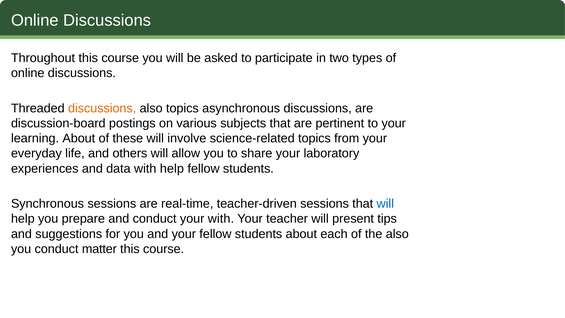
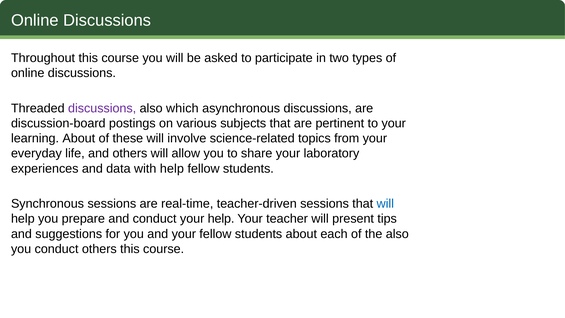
discussions colour: orange -> purple (102, 108)
also topics: topics -> which (182, 108)
your with: with -> help (221, 219)
conduct matter: matter -> others (99, 249)
